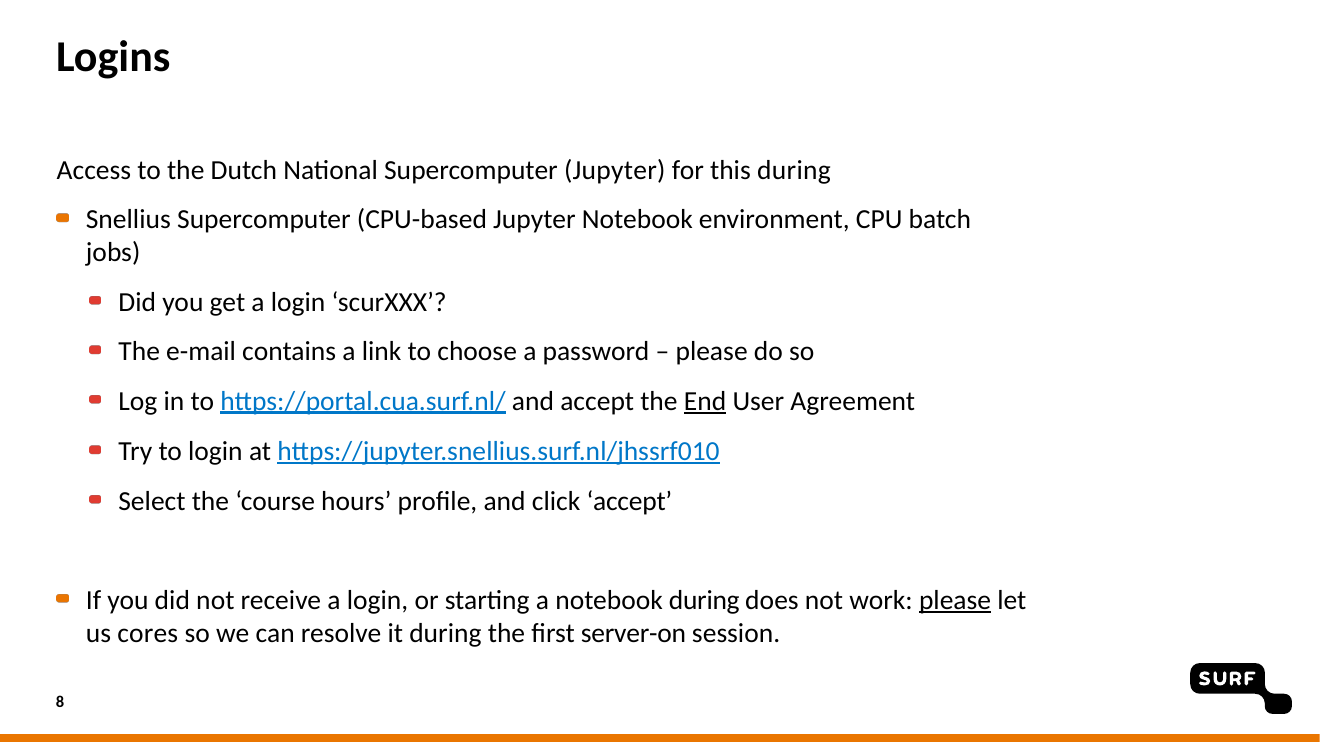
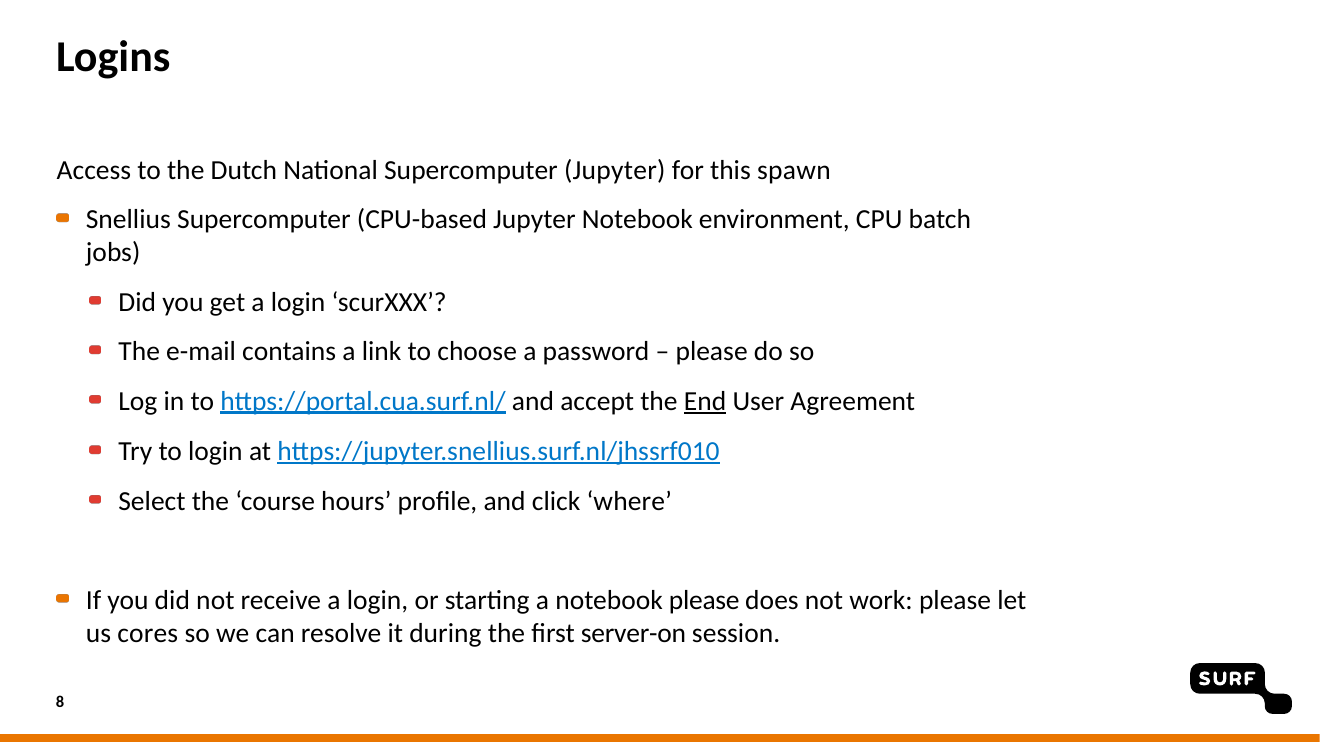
this during: during -> spawn (794, 170)
click accept: accept -> where (629, 502)
notebook during: during -> please (704, 601)
please underline: present -> none (955, 601)
